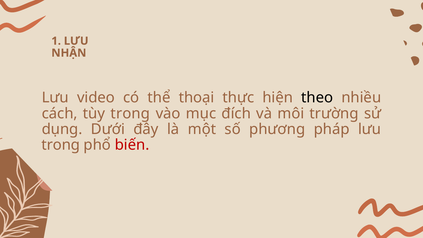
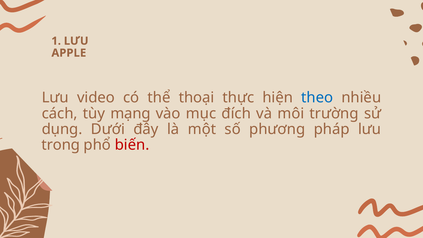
NHẬN: NHẬN -> APPLE (69, 53)
theo colour: black -> blue (317, 98)
tùy trong: trong -> mạng (130, 113)
